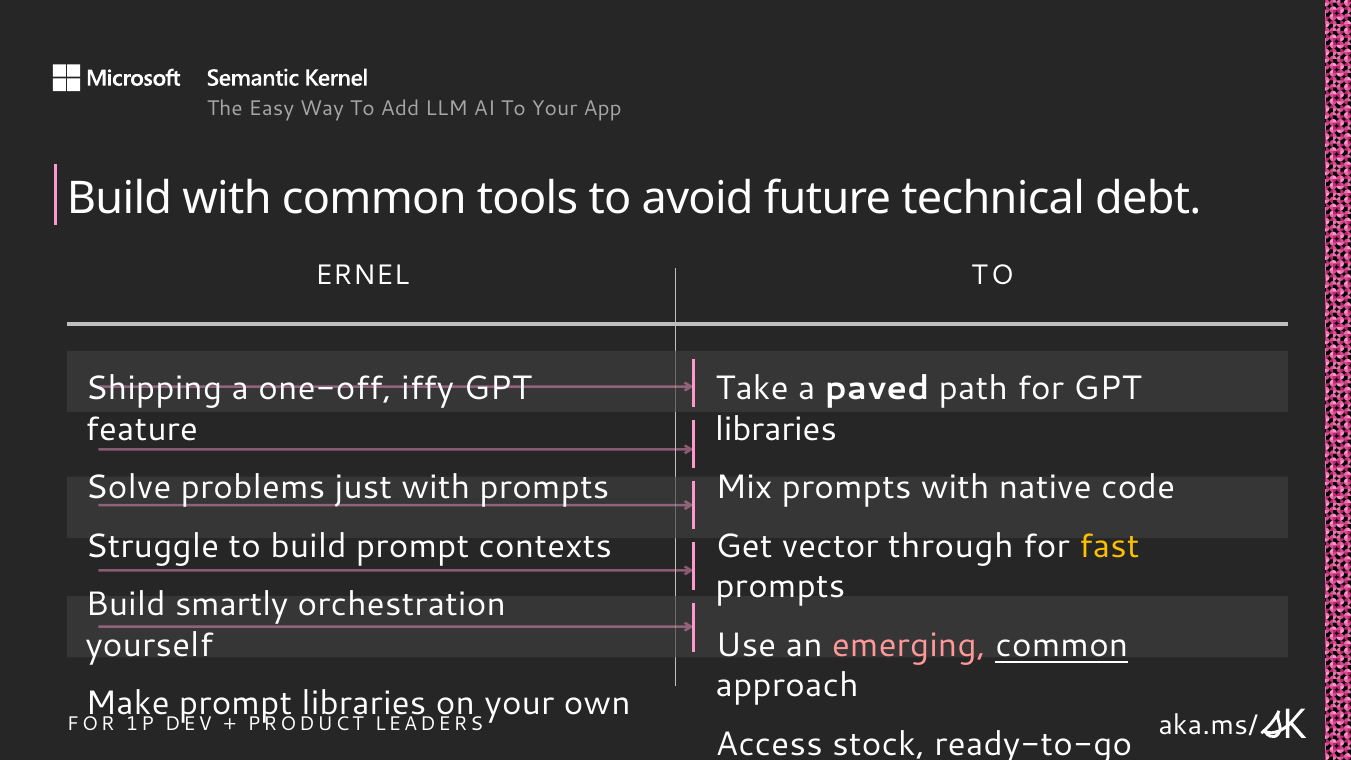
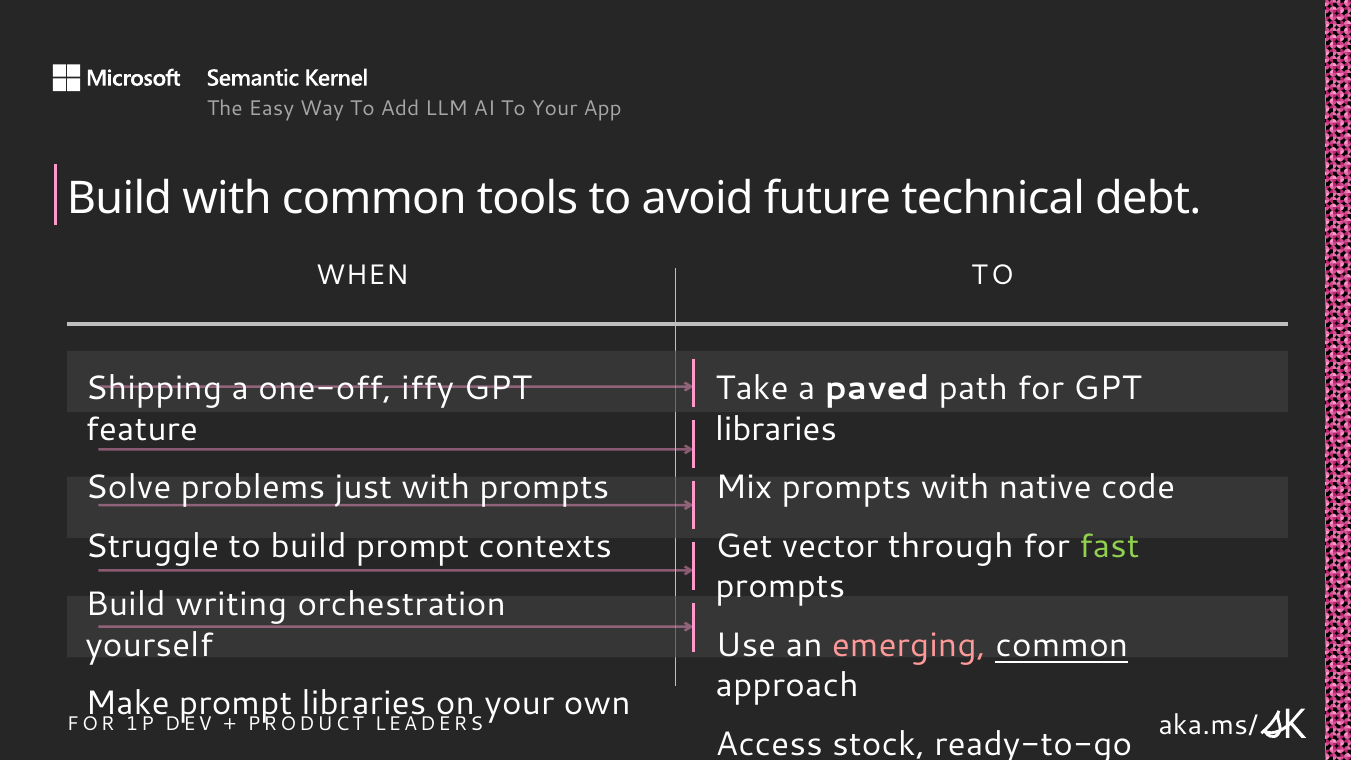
ERNEL: ERNEL -> WHEN (362, 276)
fast colour: yellow -> light green (1109, 546)
smartly: smartly -> writing (231, 604)
